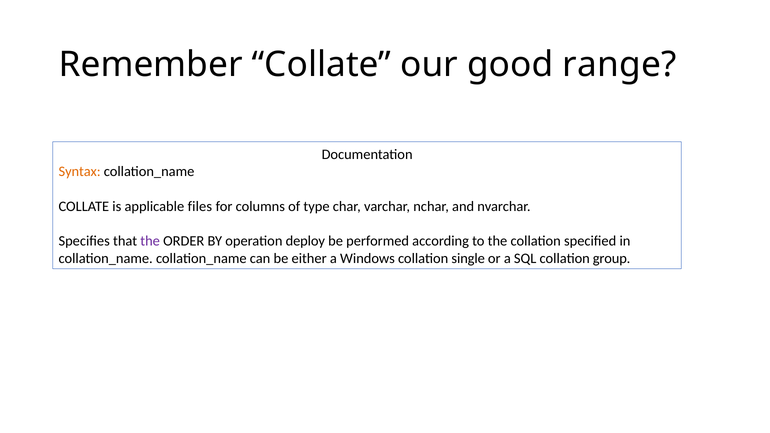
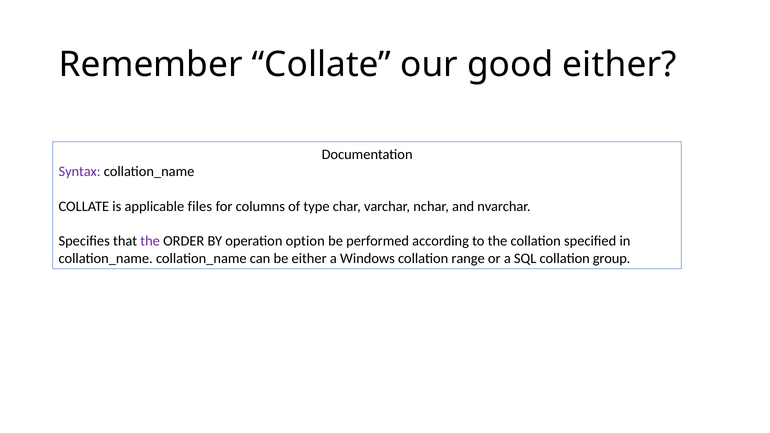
good range: range -> either (620, 65)
Syntax colour: orange -> purple (80, 172)
deploy: deploy -> option (305, 241)
single: single -> range (468, 258)
